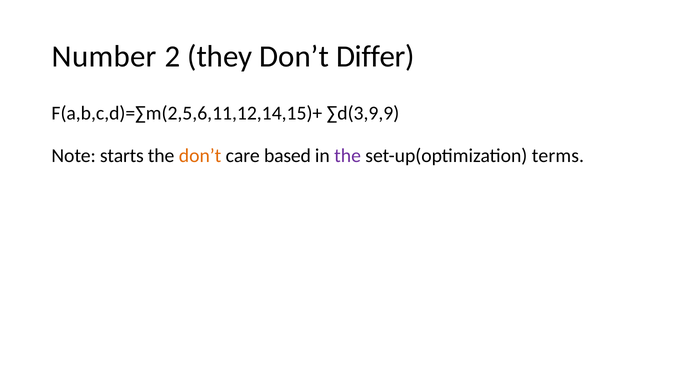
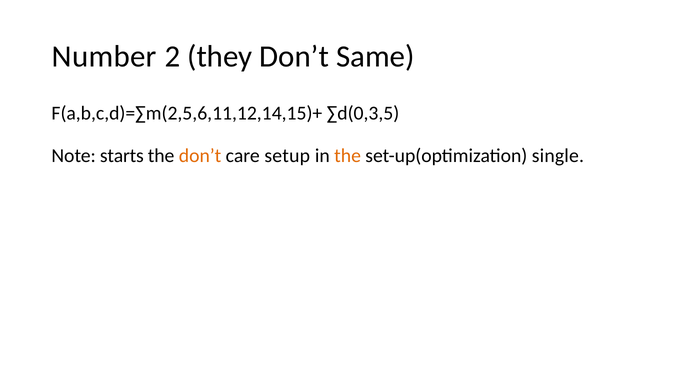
Differ: Differ -> Same (375, 57)
∑d(3,9,9: ∑d(3,9,9 -> ∑d(0,3,5 (363, 113)
based: based -> setup (287, 156)
the colour: purple -> orange (348, 156)
terms: terms -> single (558, 156)
